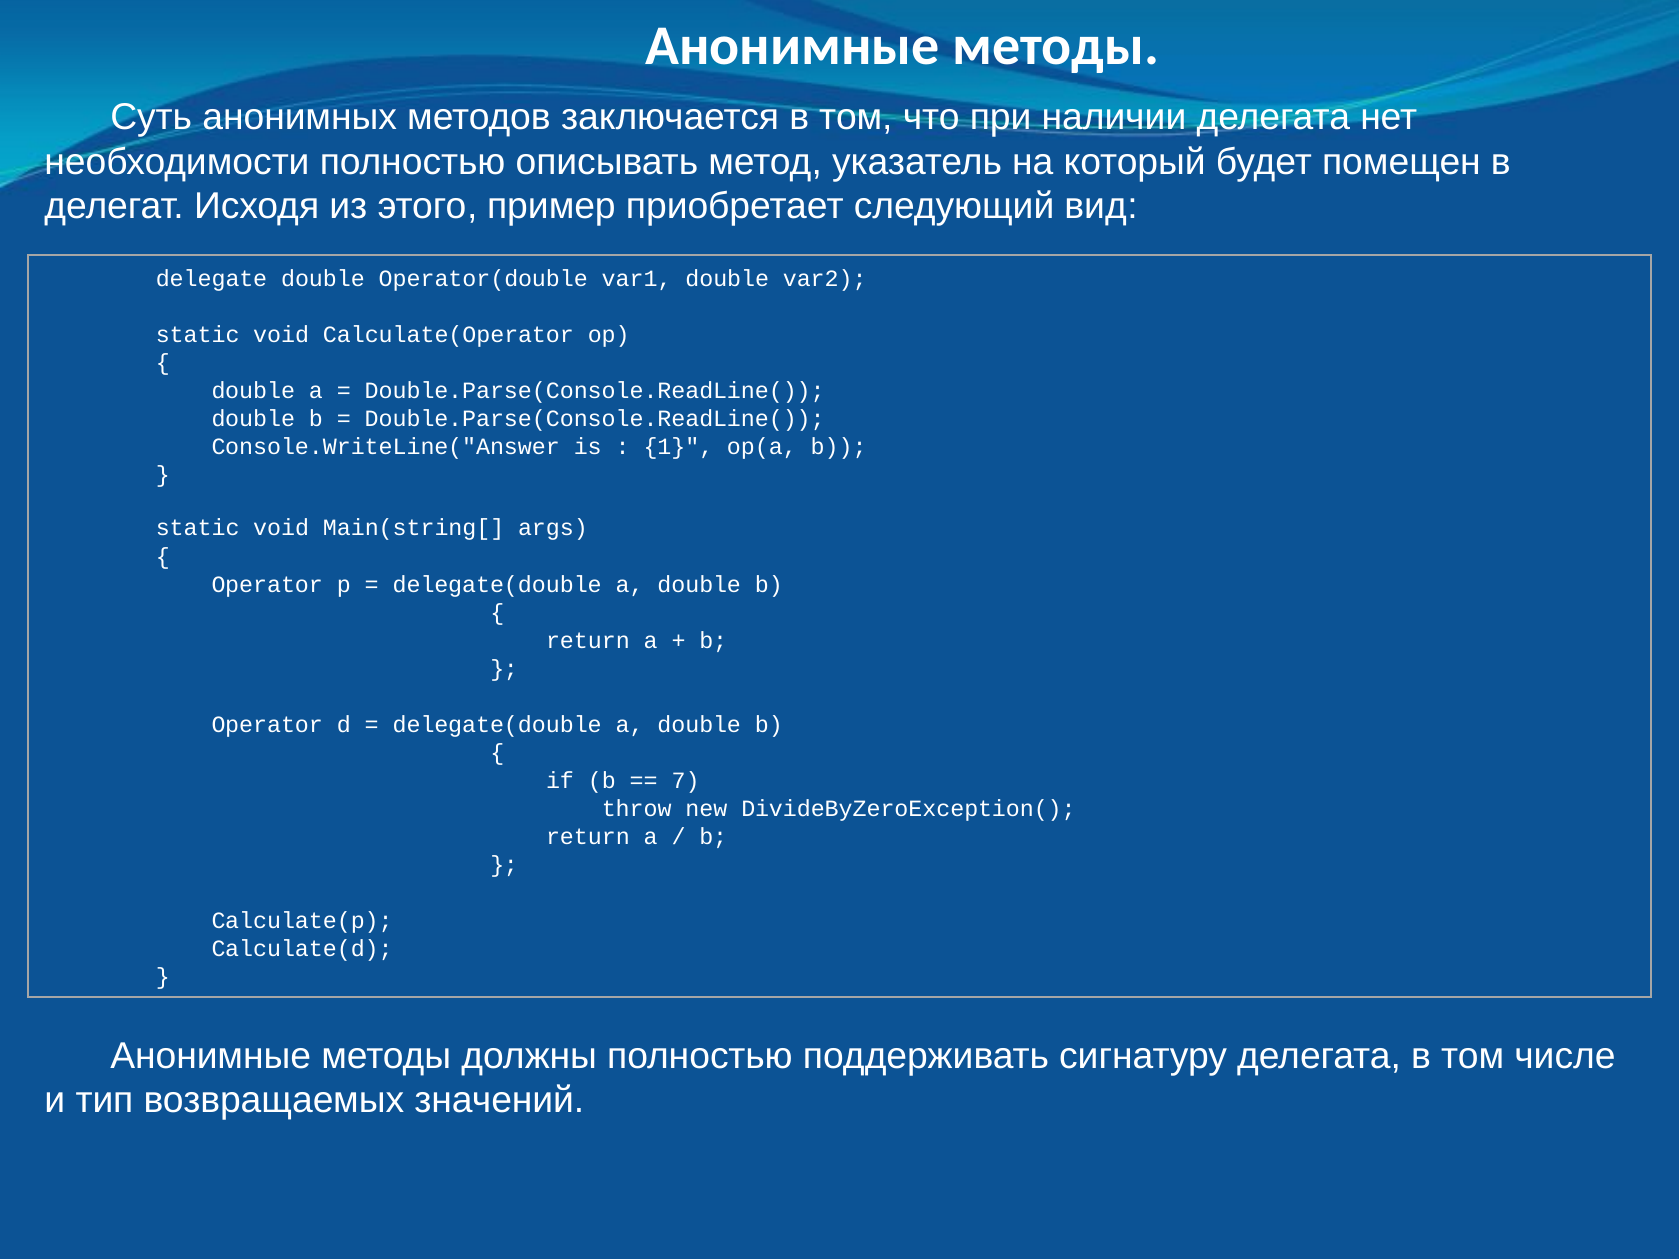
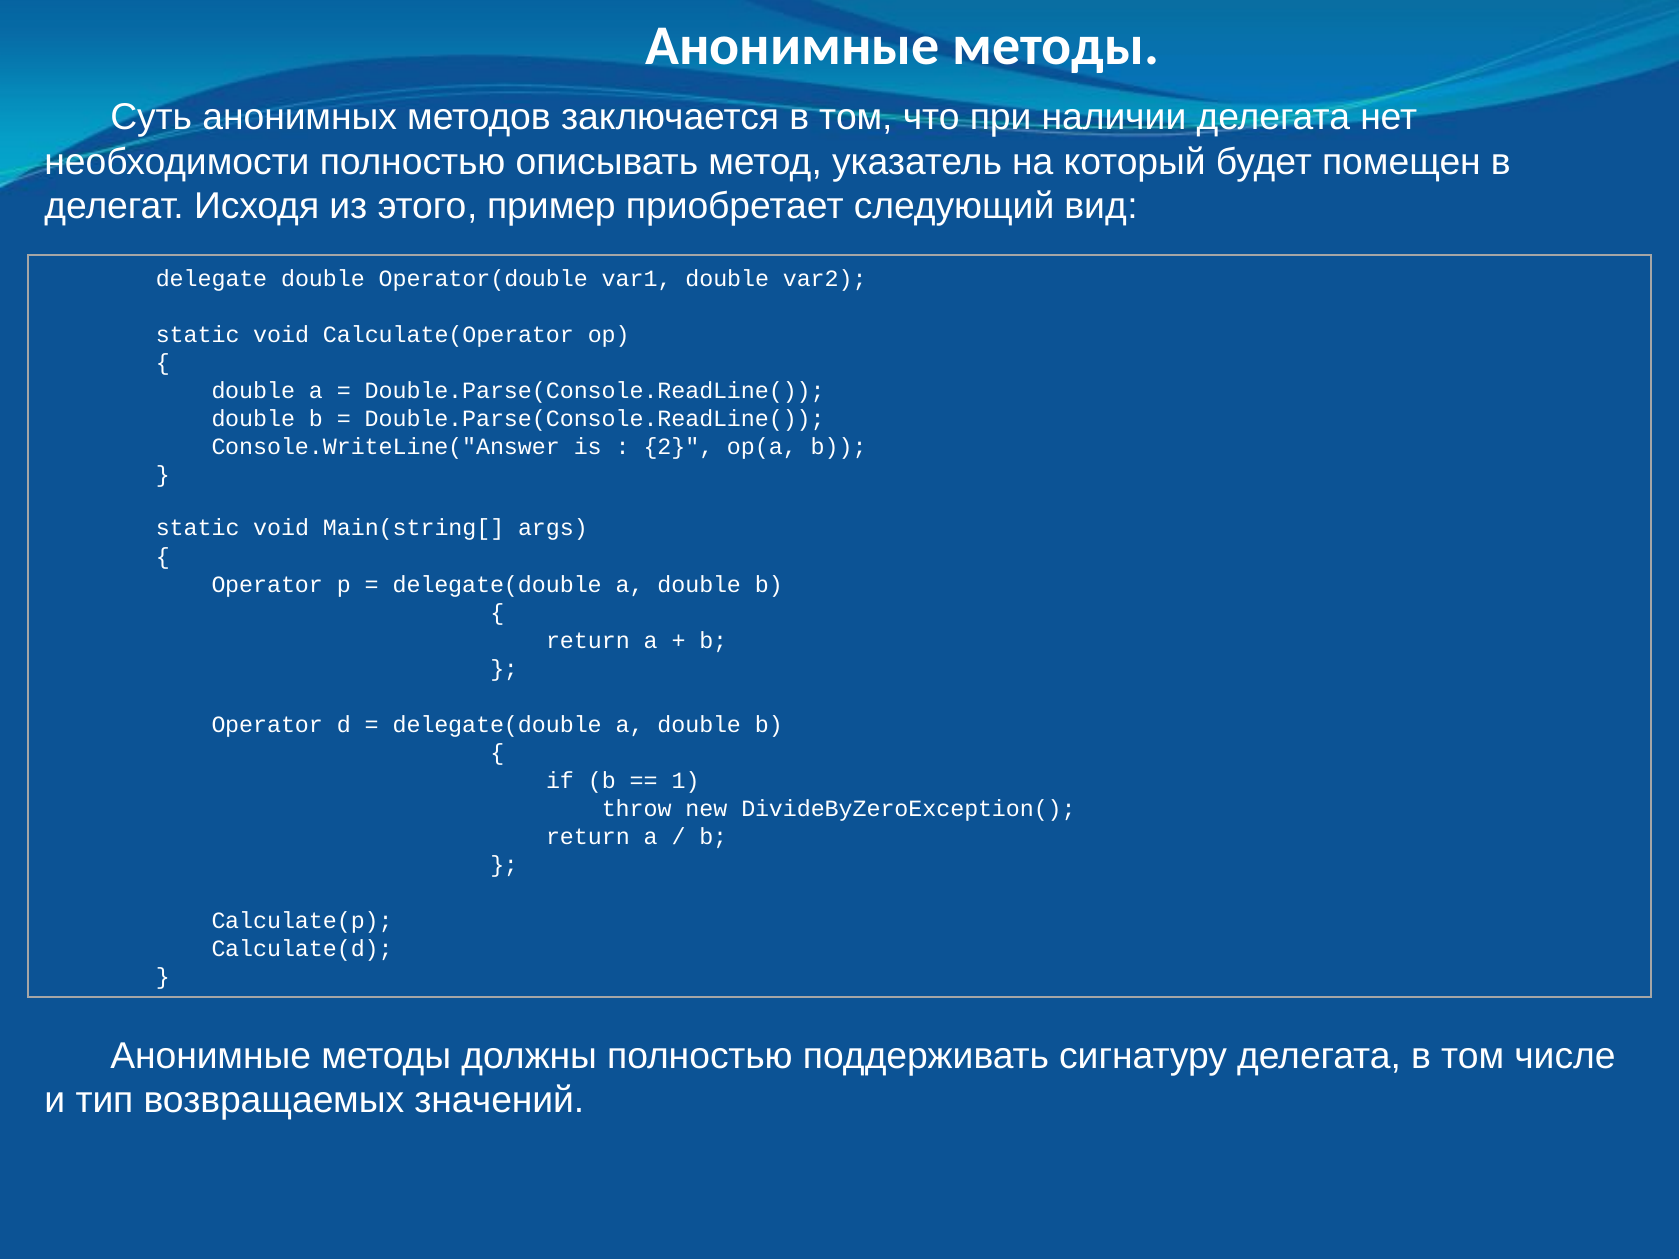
1: 1 -> 2 (678, 447)
7: 7 -> 1 (686, 781)
